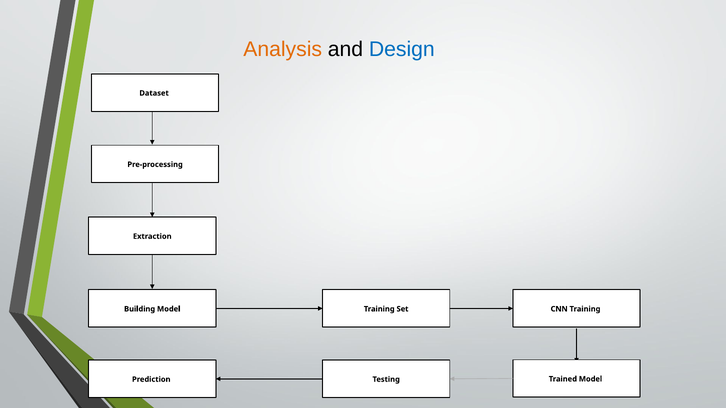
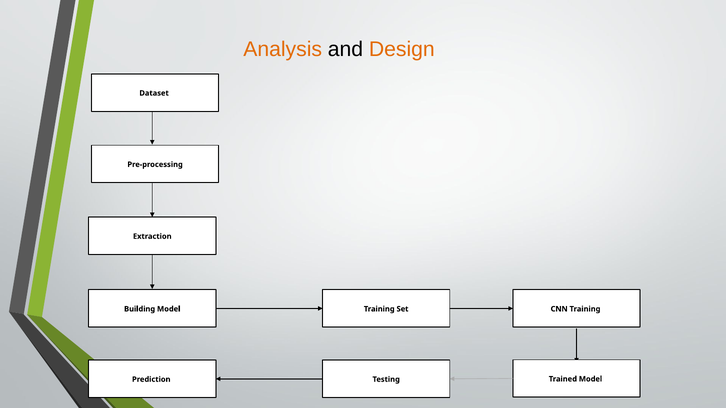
Design colour: blue -> orange (402, 49)
